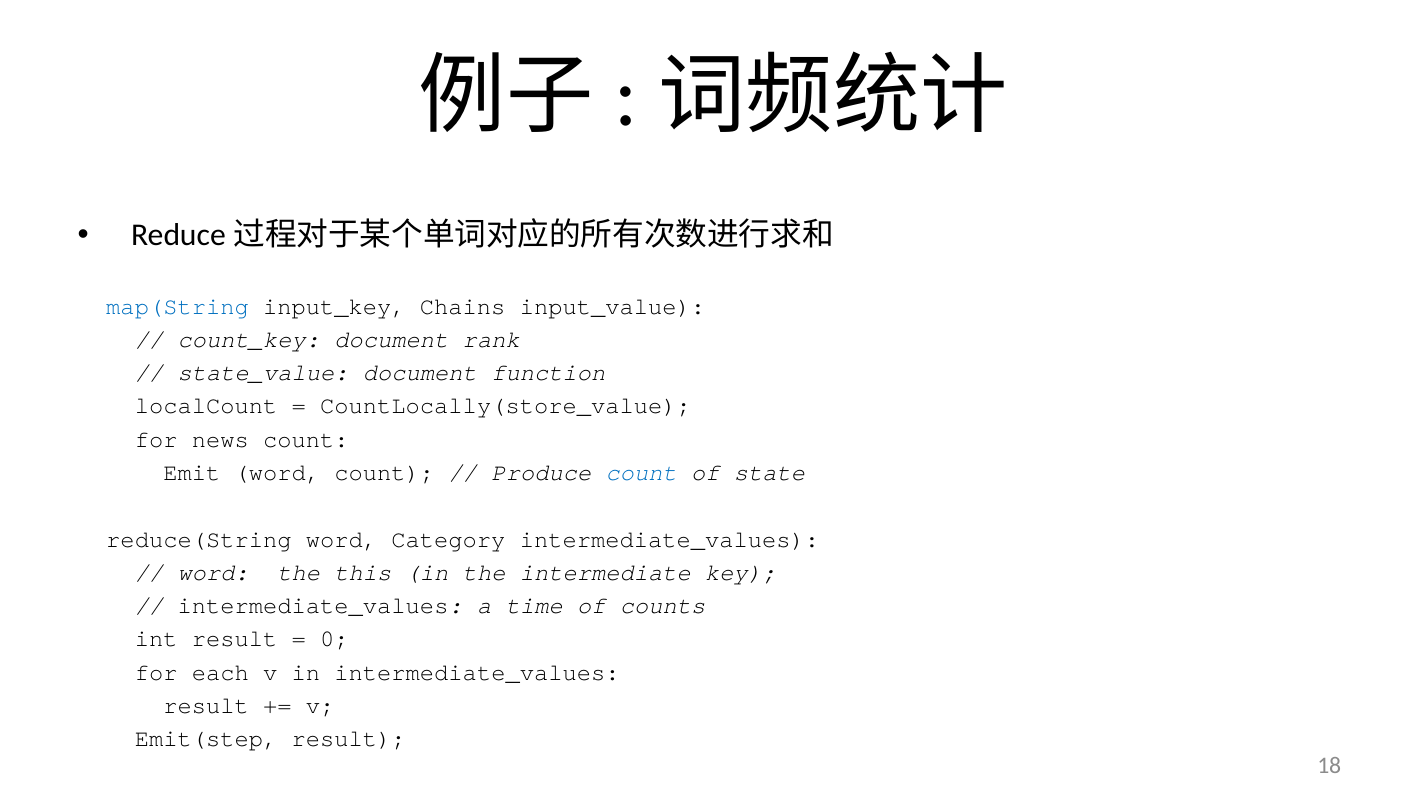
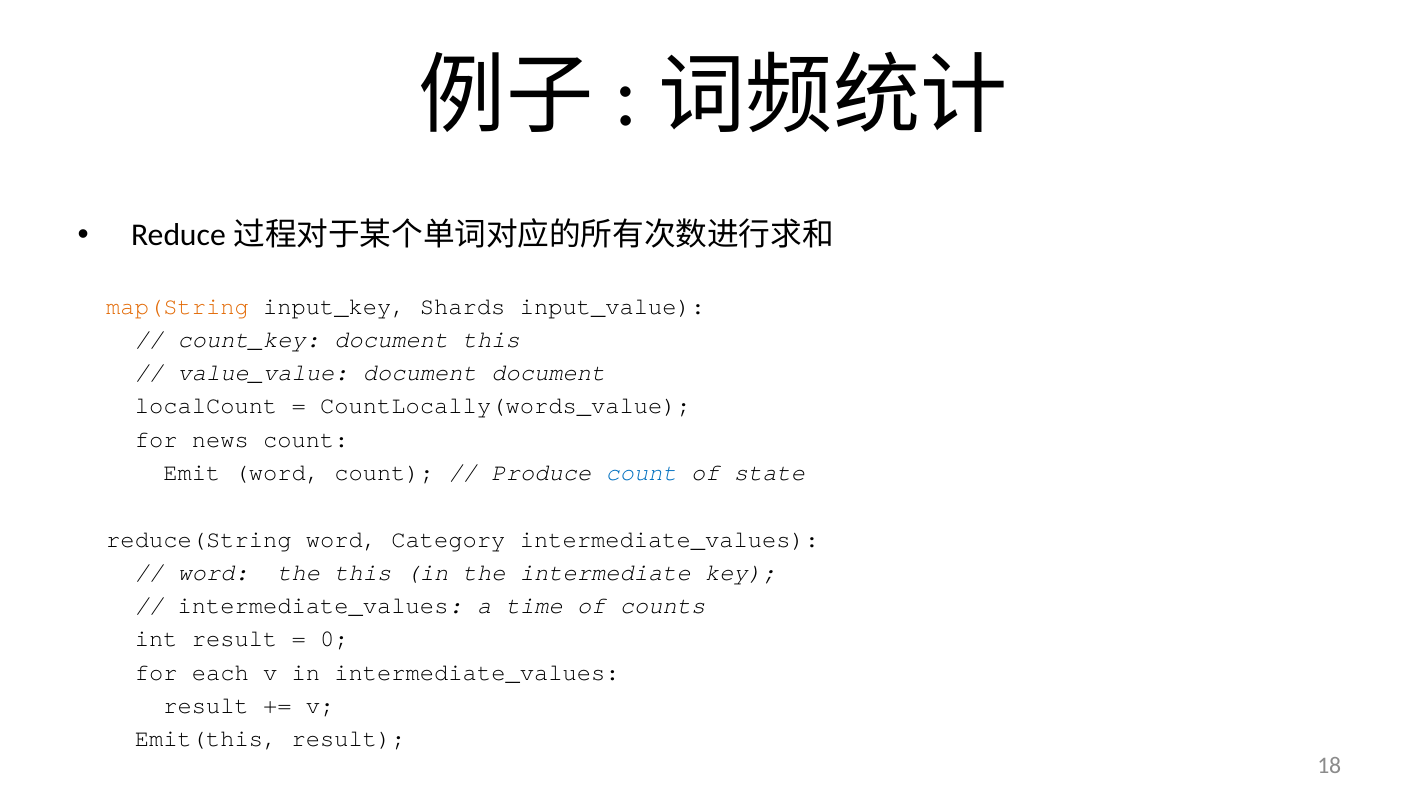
map(String colour: blue -> orange (178, 306)
Chains: Chains -> Shards (463, 306)
document rank: rank -> this (491, 340)
state_value: state_value -> value_value (263, 373)
document function: function -> document (548, 373)
CountLocally(store_value: CountLocally(store_value -> CountLocally(words_value (506, 406)
Emit(step: Emit(step -> Emit(this (206, 740)
